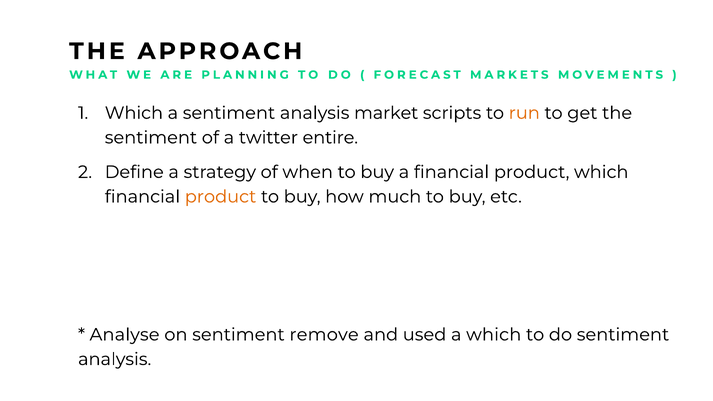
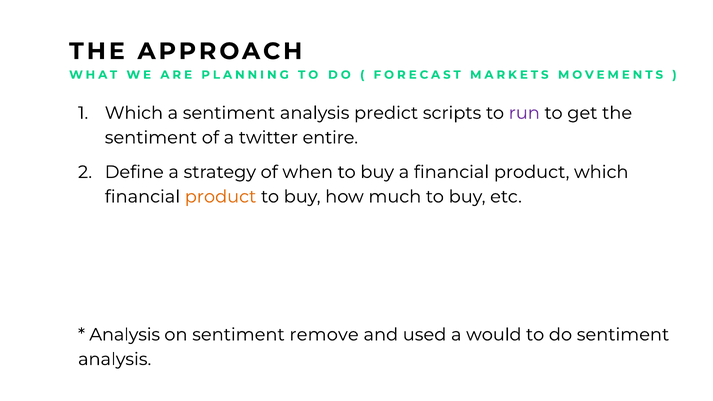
market: market -> predict (386, 113)
run colour: orange -> purple (524, 113)
Analyse: Analyse -> Analysis (125, 335)
a which: which -> would (494, 335)
